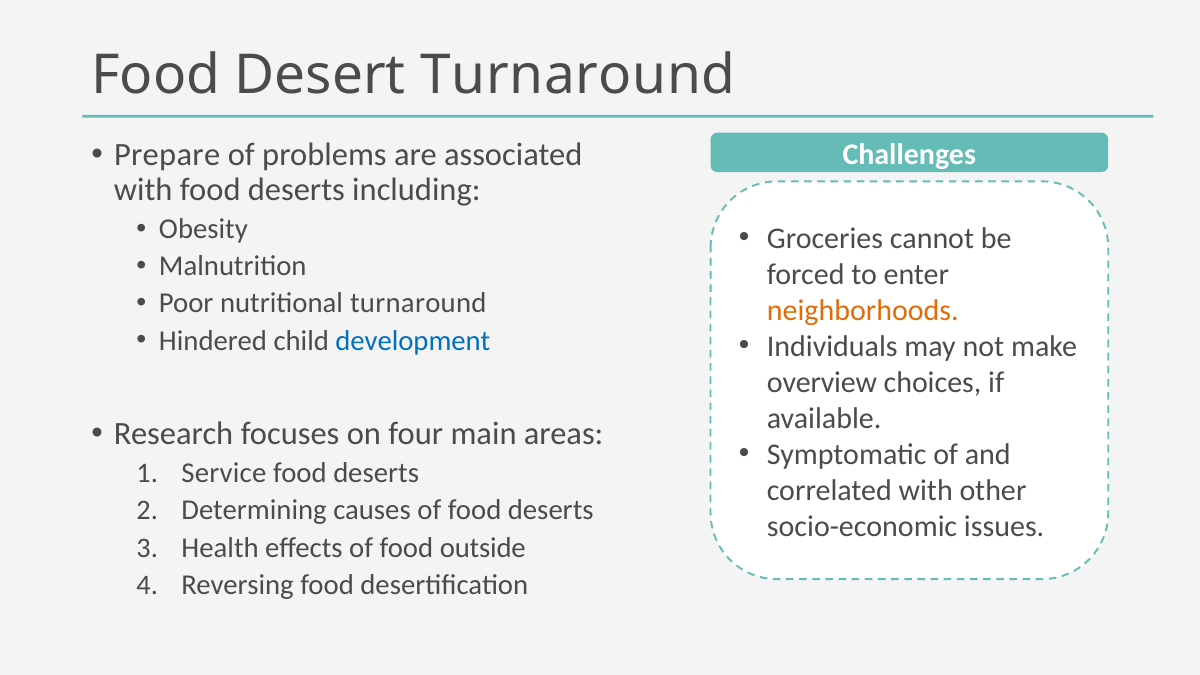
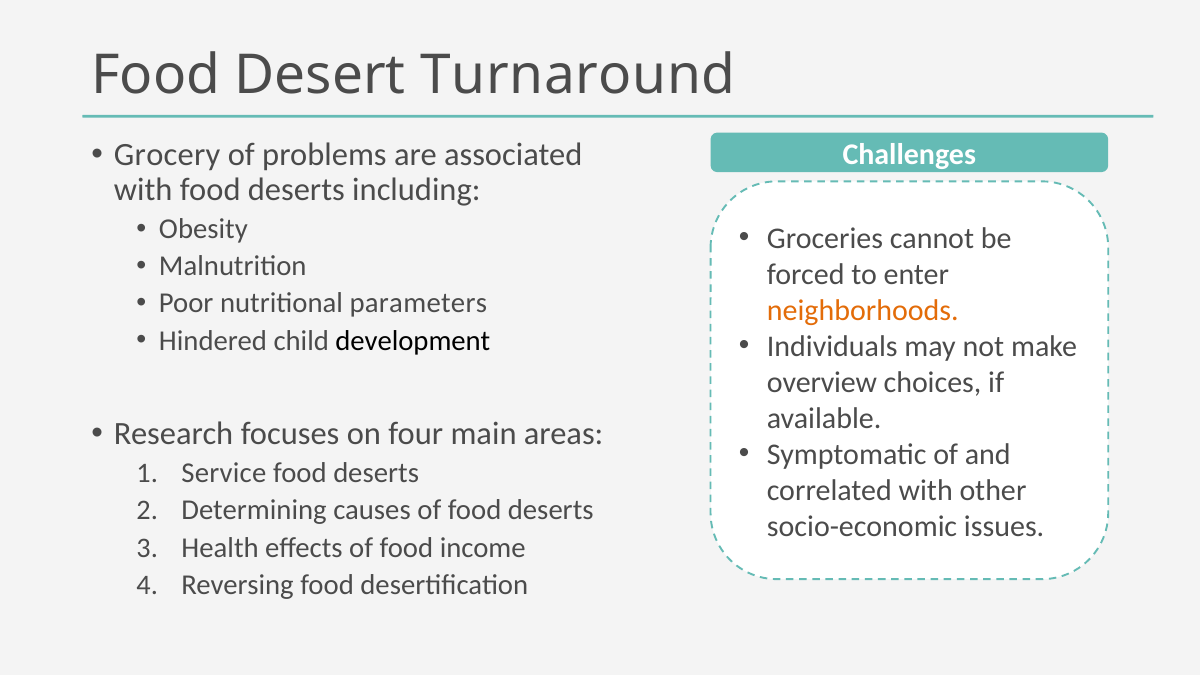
Prepare: Prepare -> Grocery (167, 154)
nutritional turnaround: turnaround -> parameters (418, 303)
development colour: blue -> black (413, 341)
outside: outside -> income (483, 548)
